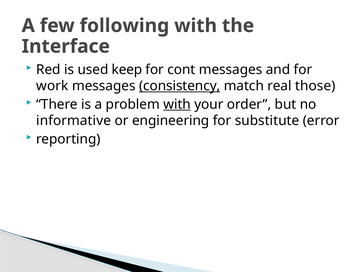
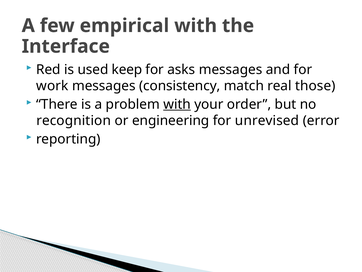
following: following -> empirical (124, 26)
cont: cont -> asks (181, 70)
consistency underline: present -> none (180, 86)
informative: informative -> recognition (74, 120)
substitute: substitute -> unrevised (267, 120)
